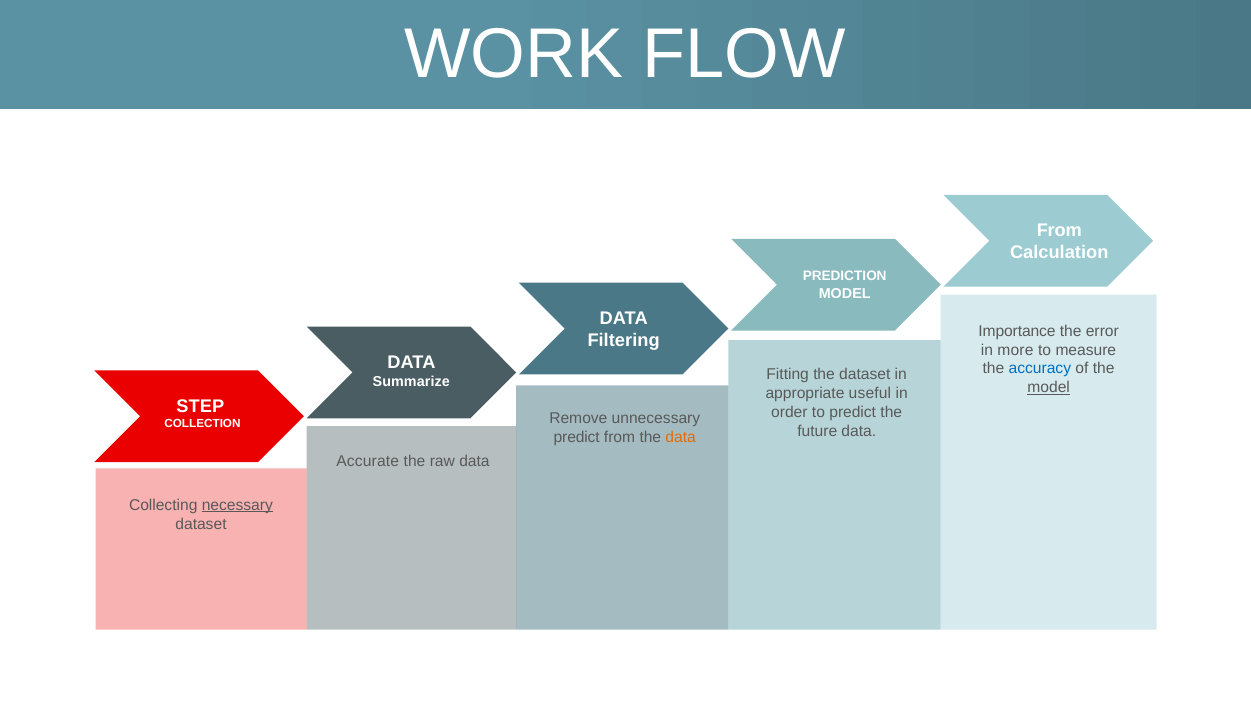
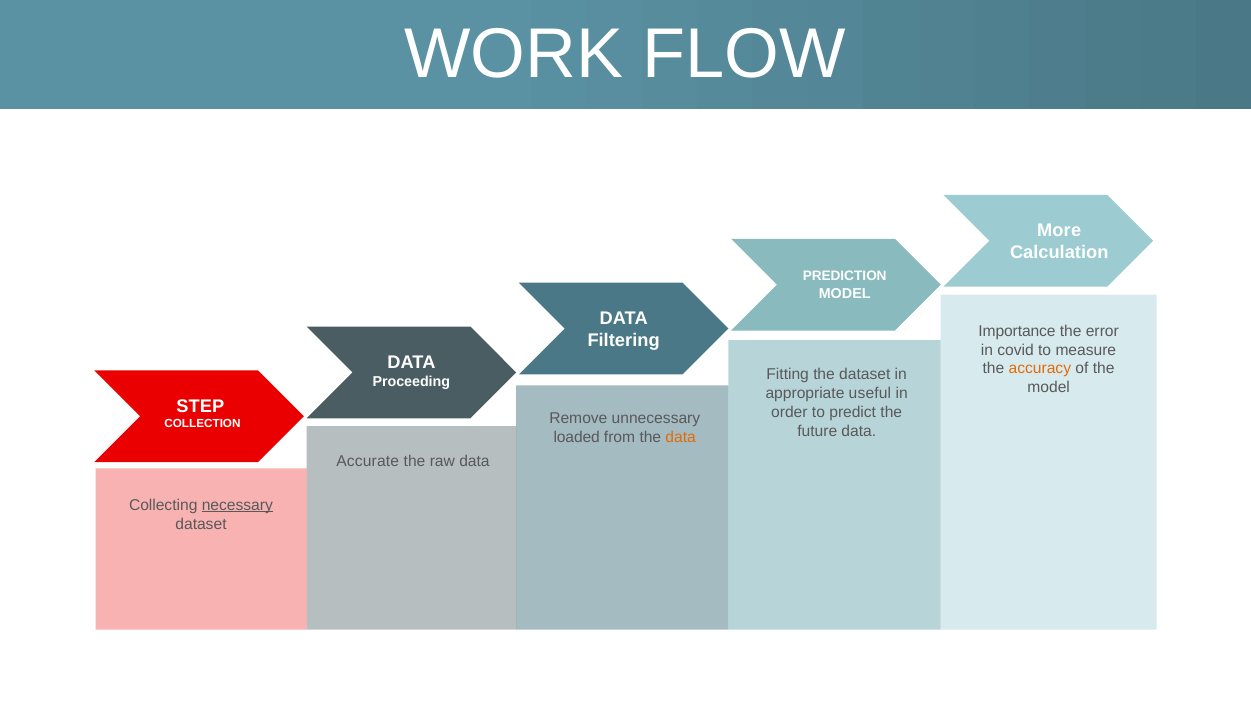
From: From -> More (1059, 231)
more: more -> covid (1016, 350)
accuracy colour: blue -> orange (1040, 368)
Summarize: Summarize -> Proceeding (411, 382)
model underline: present -> none (1049, 387)
predict: predict -> loaded (577, 437)
